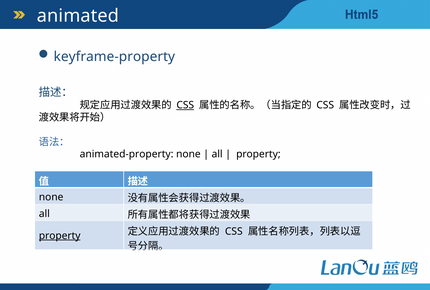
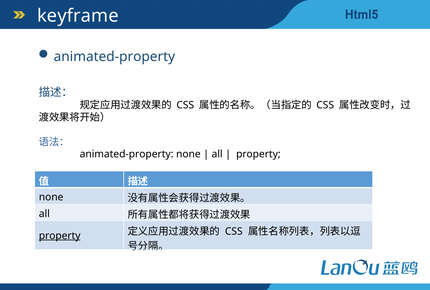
animated: animated -> keyframe (78, 16)
keyframe-property: keyframe-property -> animated-property (114, 57)
CSS underline: present -> none (185, 105)
